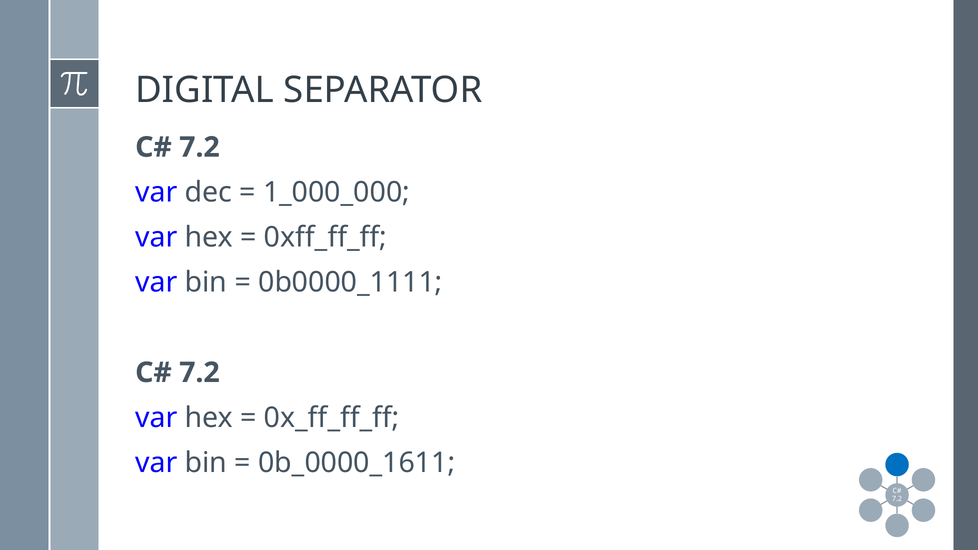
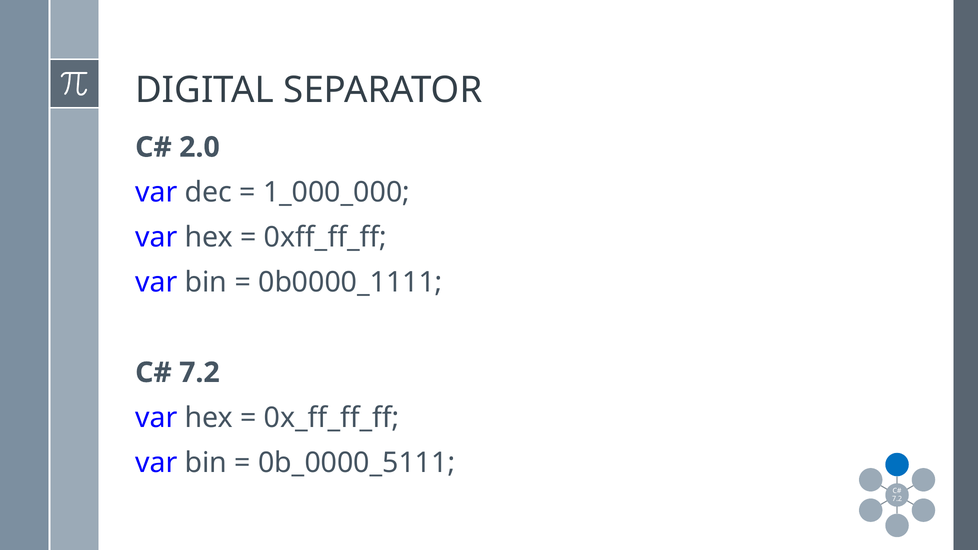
7.2: 7.2 -> 2.0 (199, 147)
0b_0000_1611: 0b_0000_1611 -> 0b_0000_5111 (357, 463)
